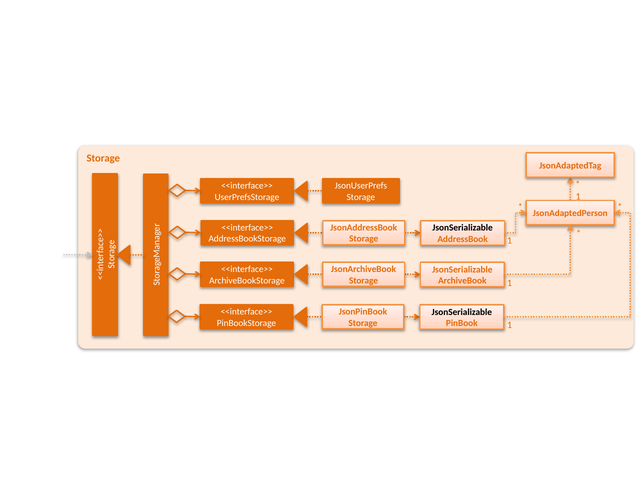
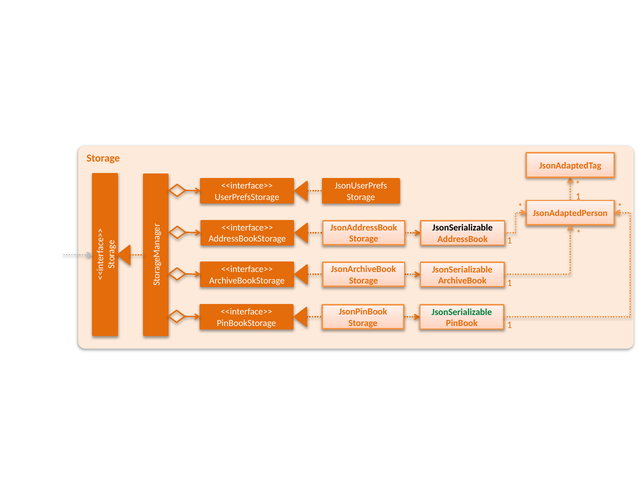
JsonSerializable colour: black -> green (462, 312)
